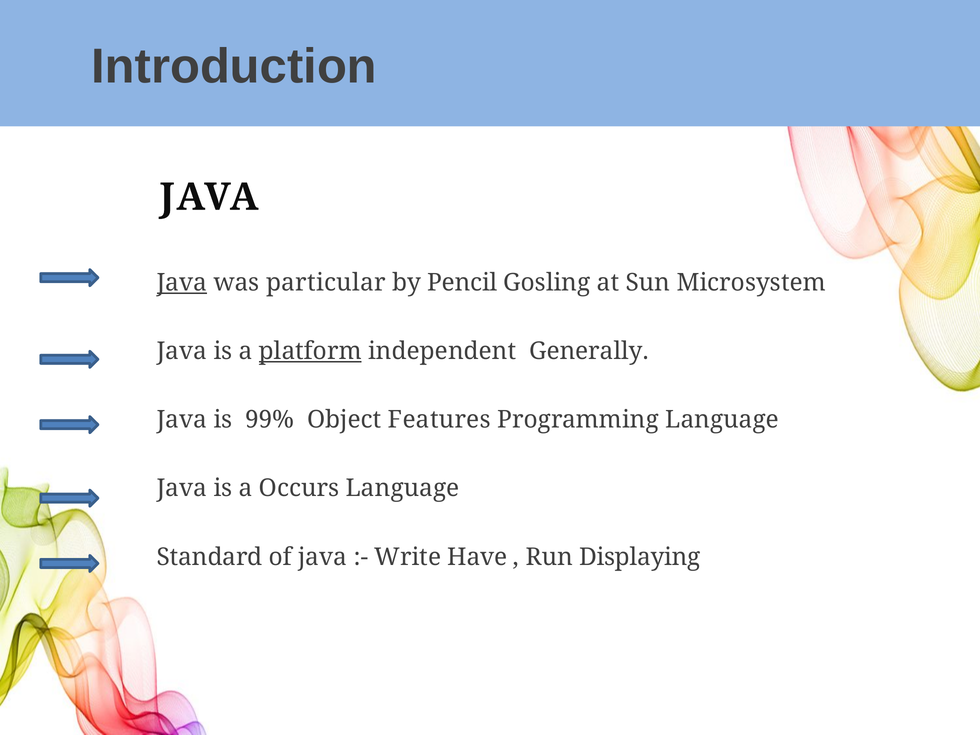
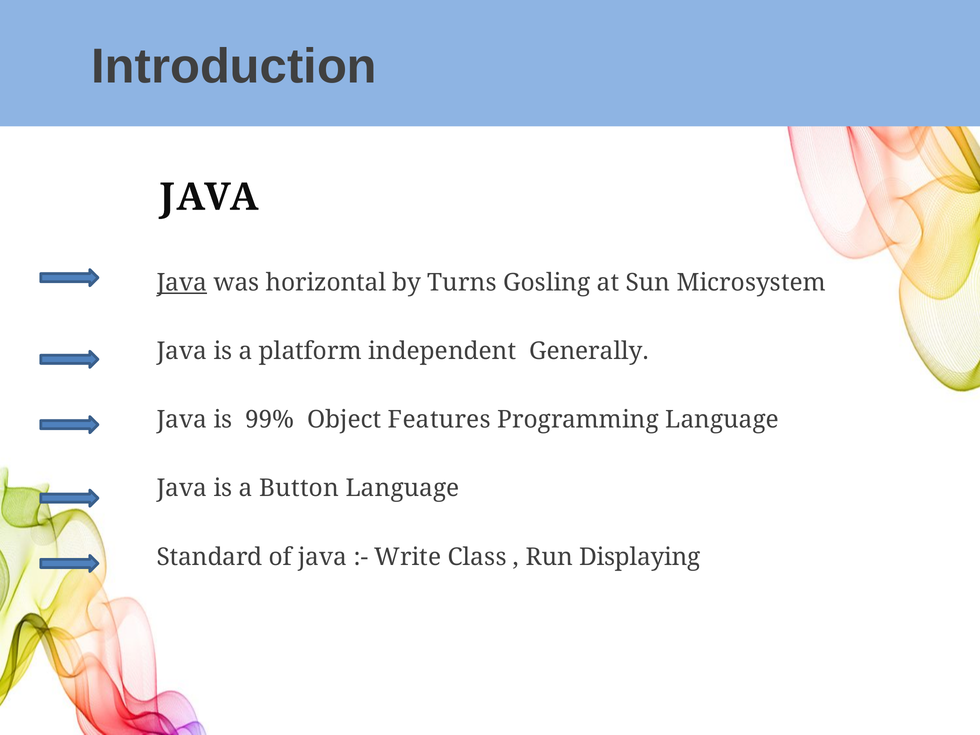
particular: particular -> horizontal (326, 283)
Pencil: Pencil -> Turns (462, 283)
platform underline: present -> none (310, 351)
Occurs: Occurs -> Button (299, 488)
Have: Have -> Class (477, 557)
